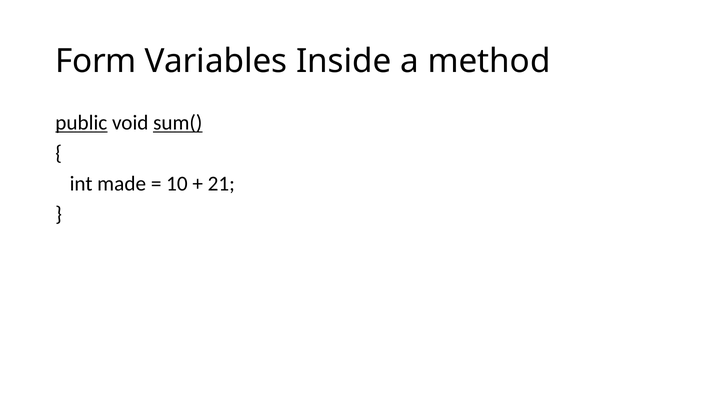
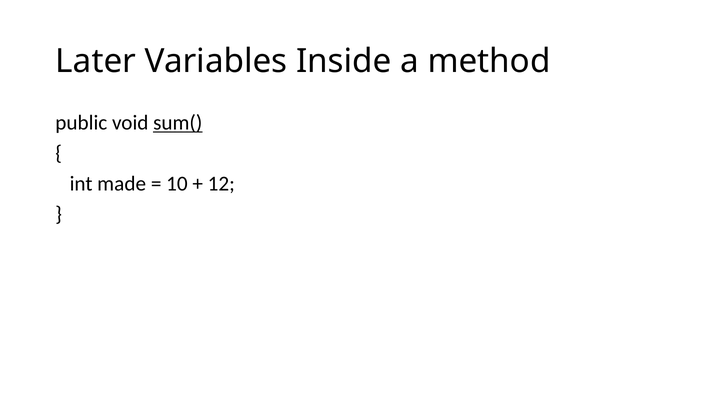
Form: Form -> Later (96, 61)
public underline: present -> none (81, 123)
21: 21 -> 12 (221, 184)
